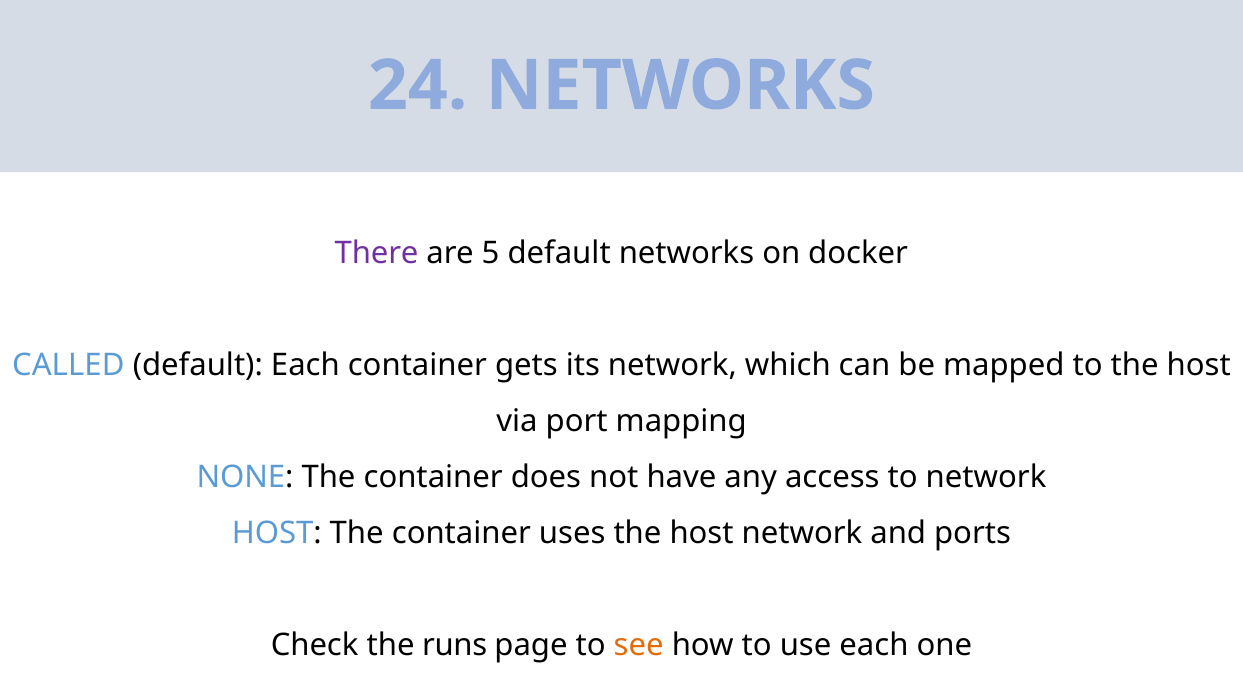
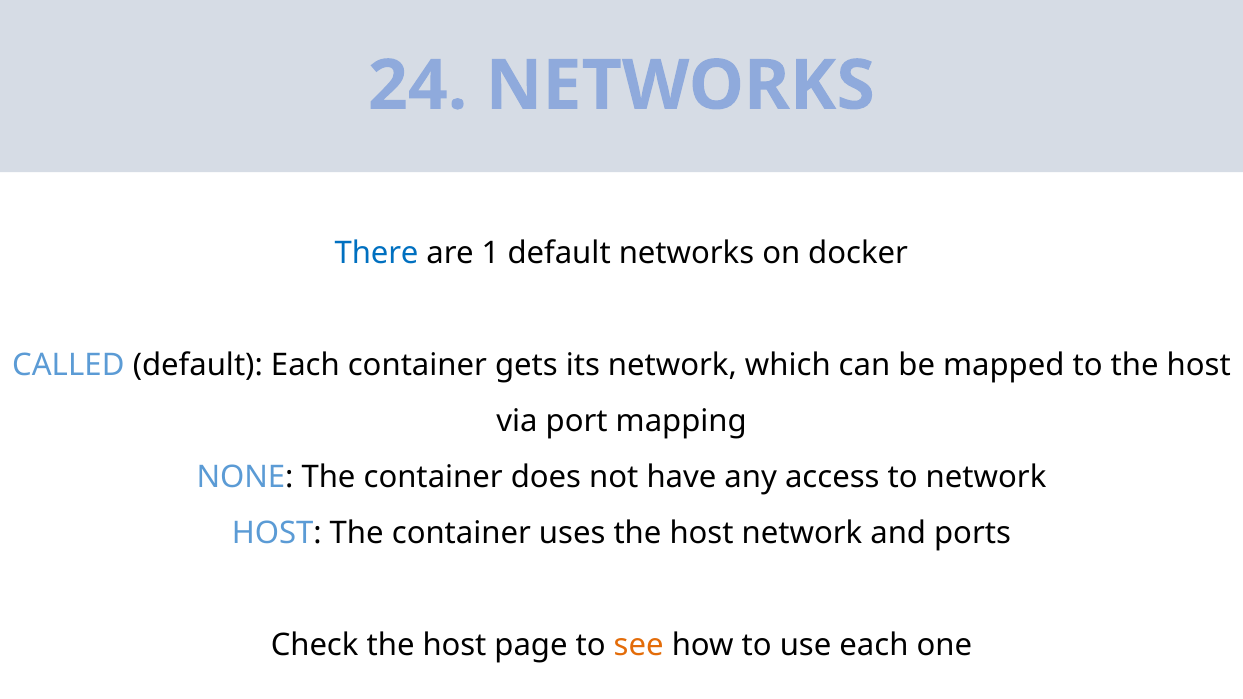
There colour: purple -> blue (377, 254)
5: 5 -> 1 (491, 254)
Check the runs: runs -> host (455, 645)
